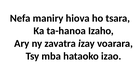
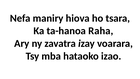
Izaho: Izaho -> Raha (101, 31)
